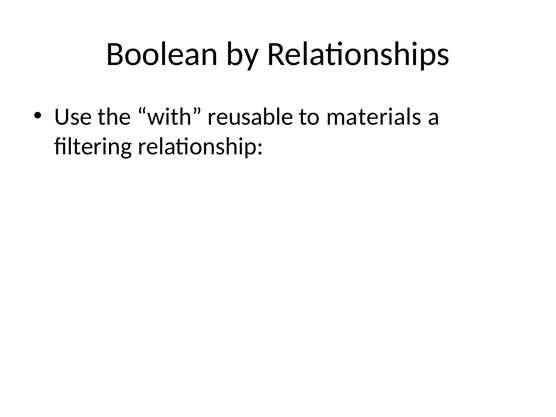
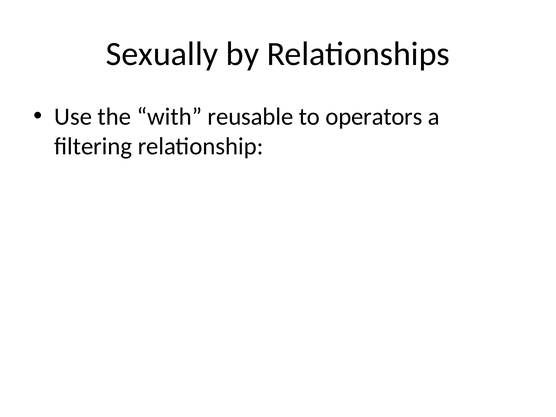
Boolean: Boolean -> Sexually (162, 54)
materials: materials -> operators (374, 117)
